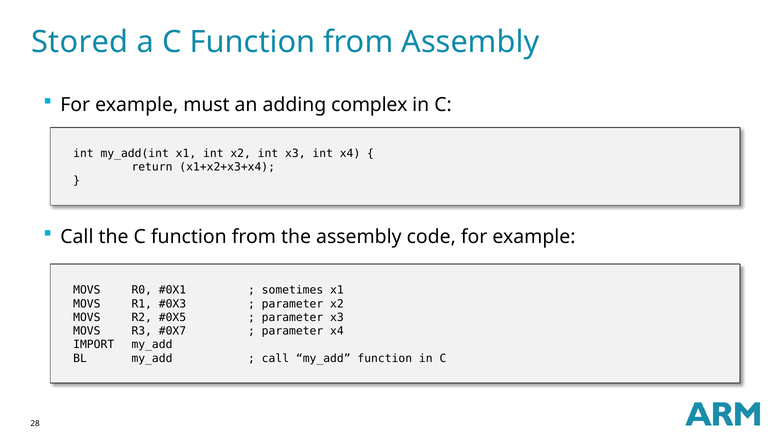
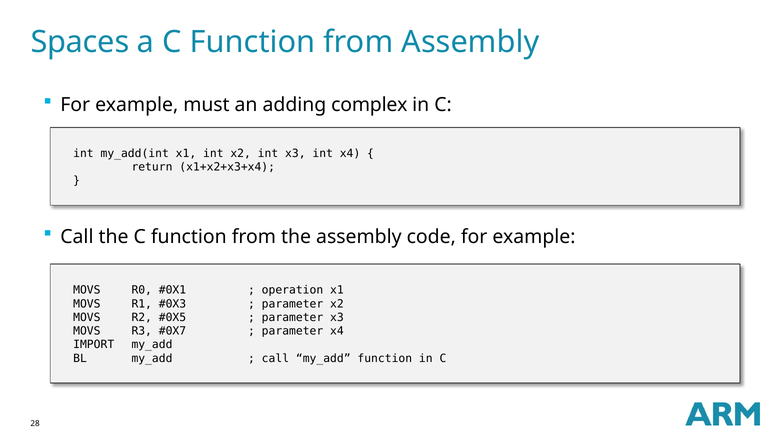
Stored: Stored -> Spaces (80, 42)
sometimes: sometimes -> operation (292, 290)
